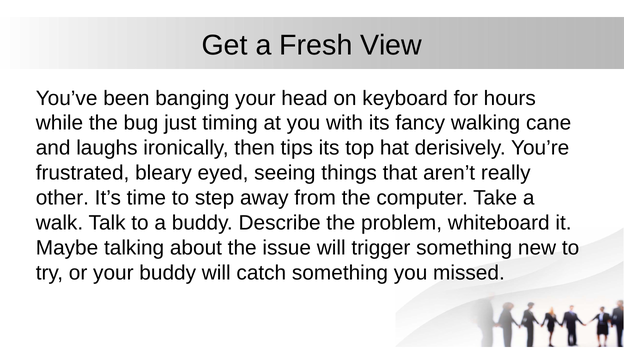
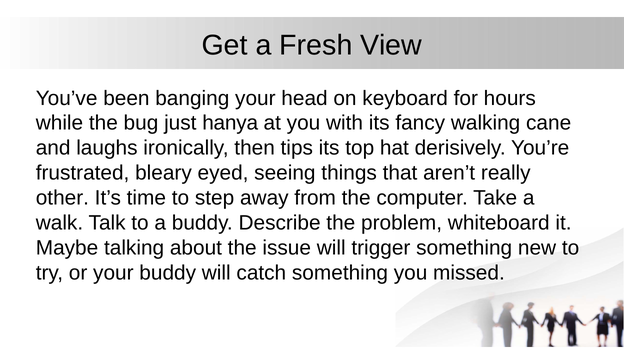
timing: timing -> hanya (230, 123)
